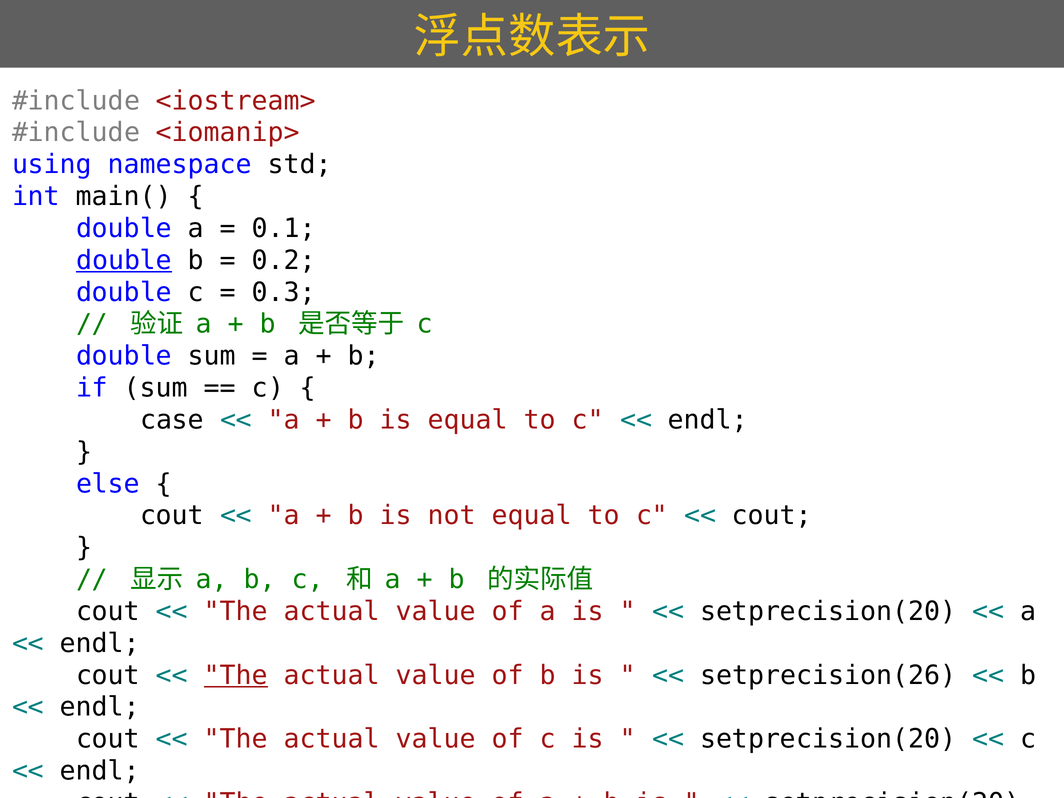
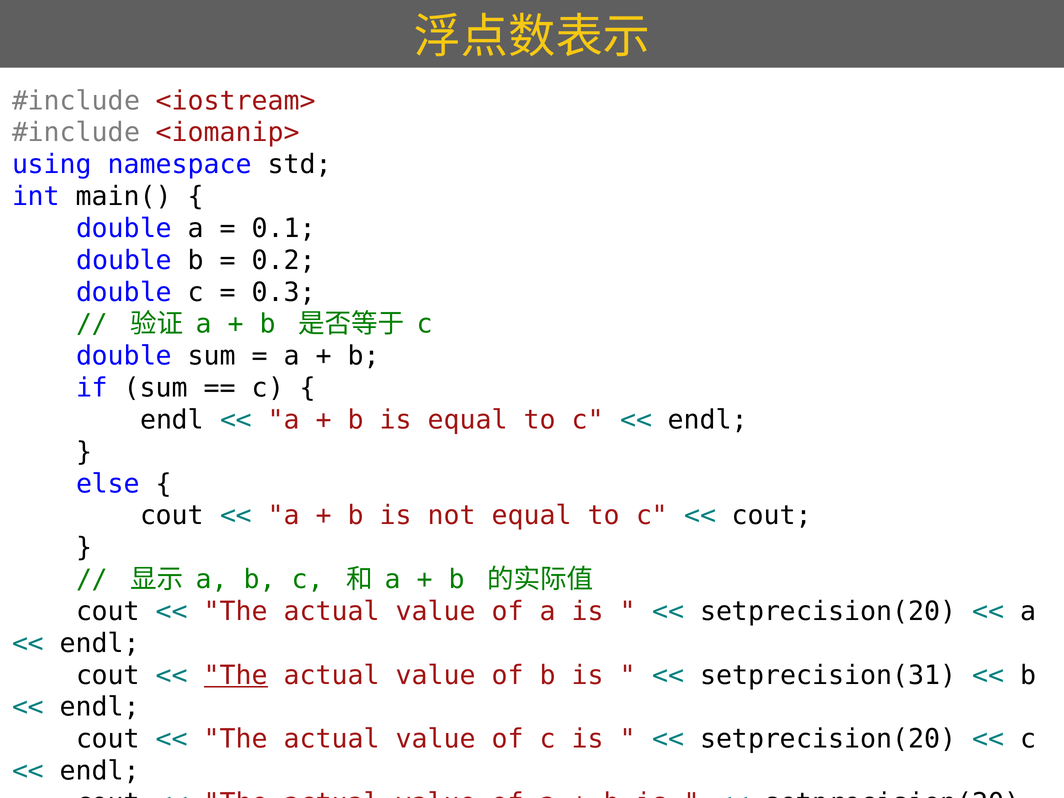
double underline: present -> none (124, 260)
case: case -> endl (172, 420)
setprecision(26: setprecision(26 -> setprecision(31 (828, 675)
